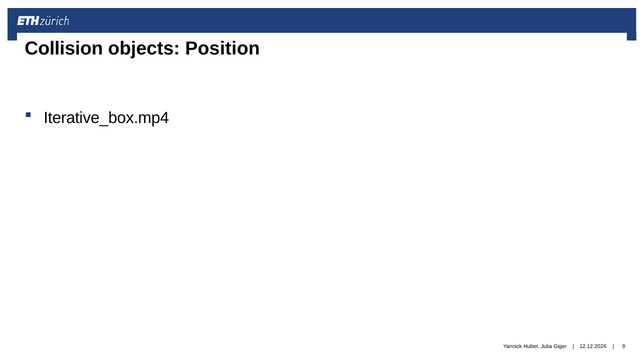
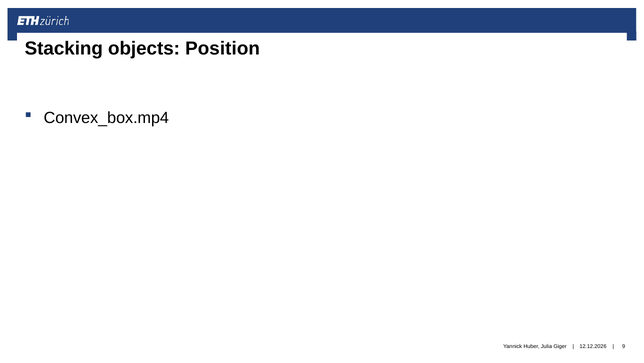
Collision: Collision -> Stacking (64, 48)
Iterative_box.mp4: Iterative_box.mp4 -> Convex_box.mp4 (106, 118)
